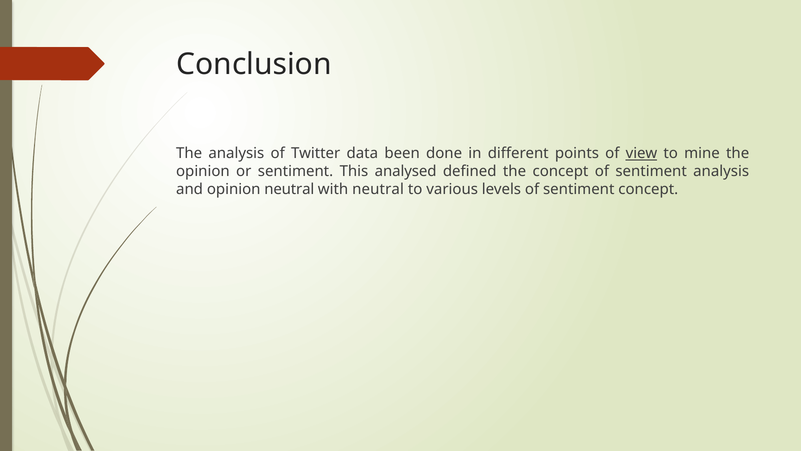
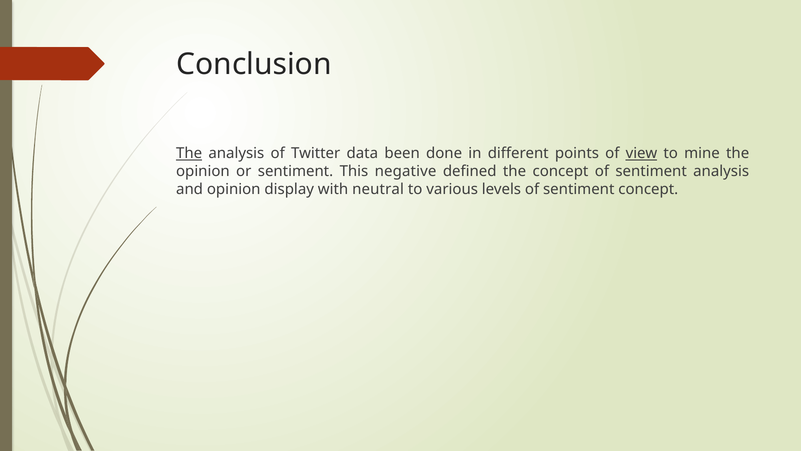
The underline: none -> present (189, 153)
analysed: analysed -> negative (406, 171)
opinion neutral: neutral -> display (289, 189)
